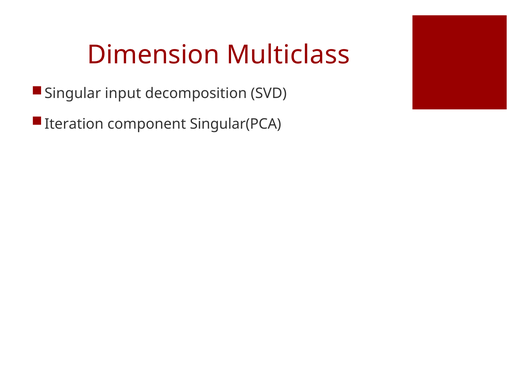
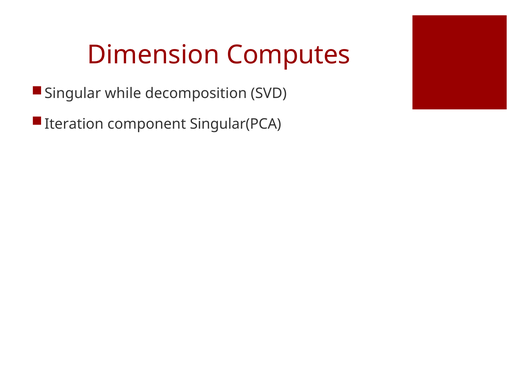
Multiclass: Multiclass -> Computes (288, 55)
input: input -> while (123, 93)
